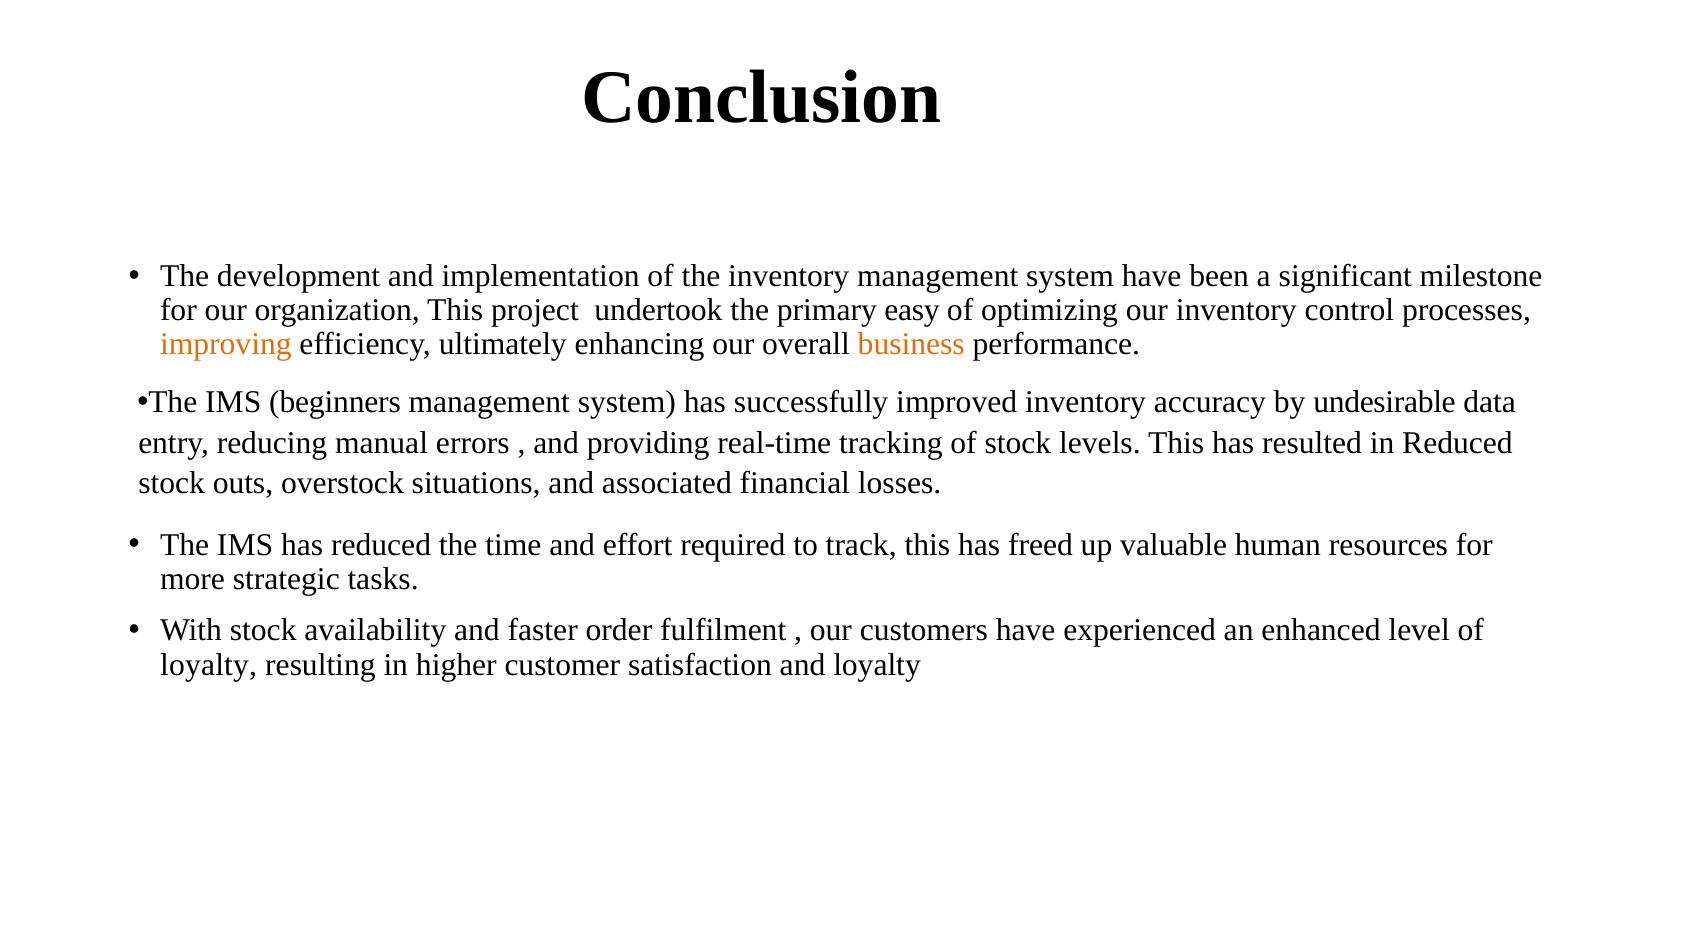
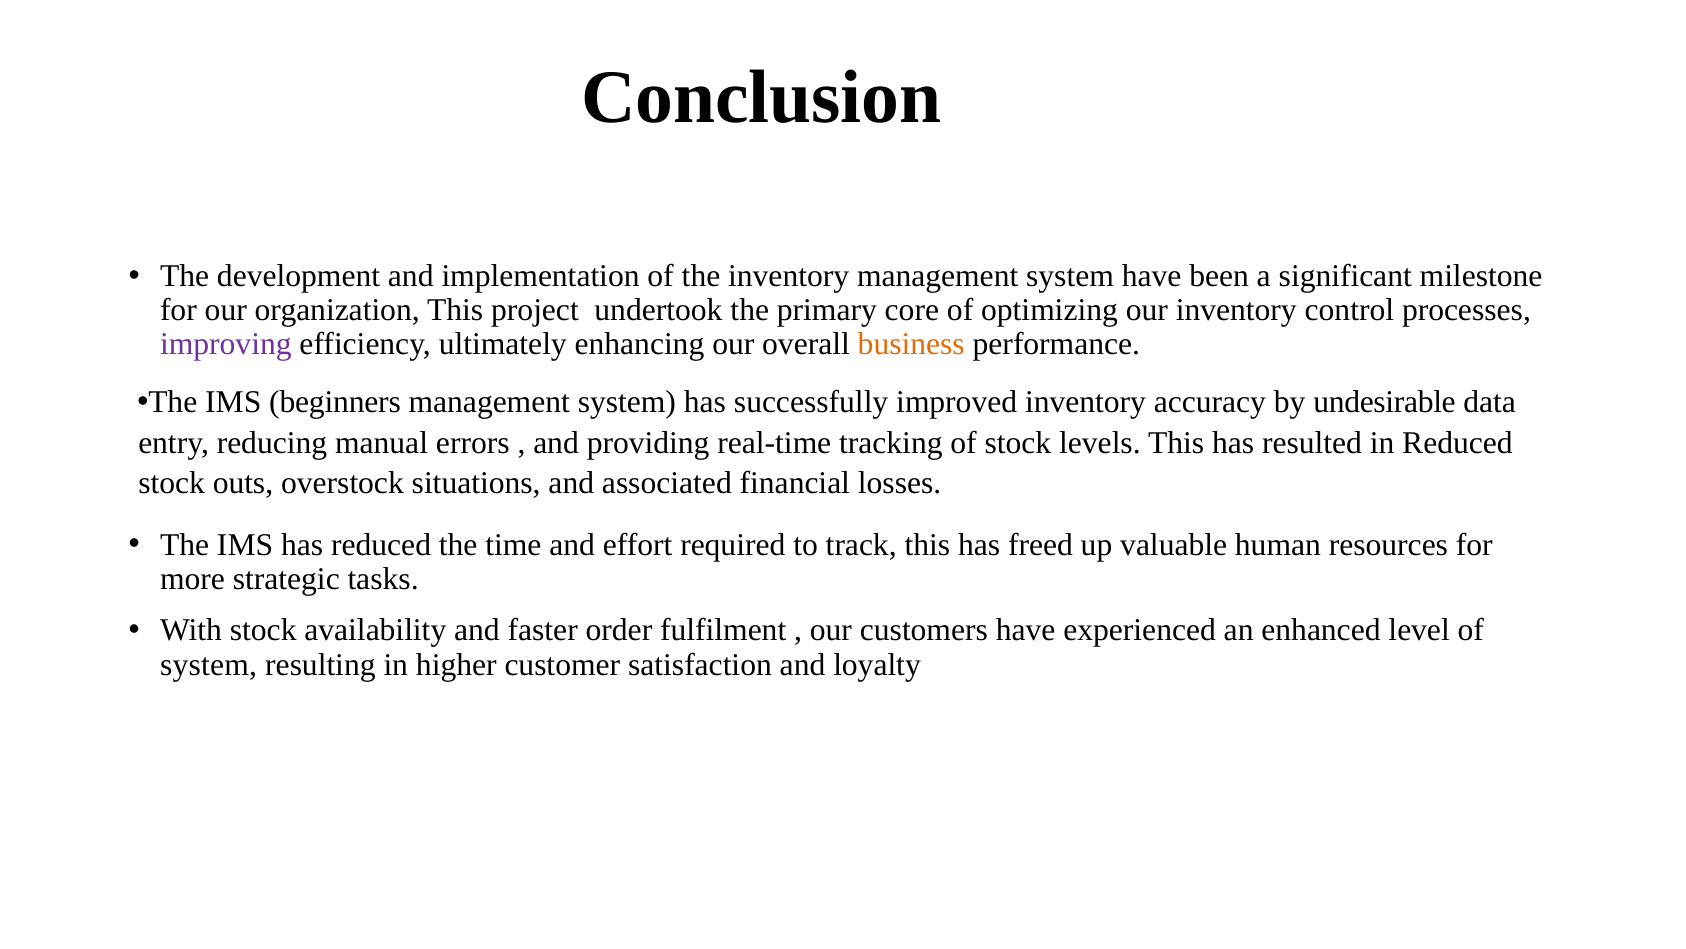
easy: easy -> core (912, 310)
improving colour: orange -> purple (226, 344)
loyalty: loyalty -> system (209, 664)
